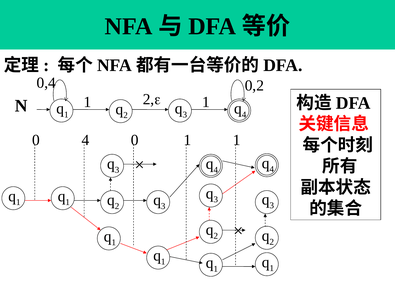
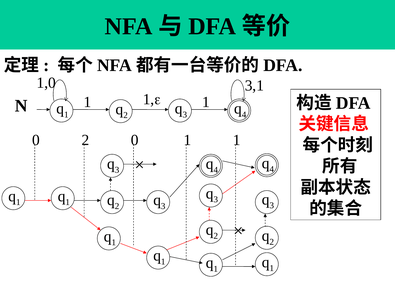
0,4: 0,4 -> 1,0 (46, 83)
0,2: 0,2 -> 3,1 (254, 85)
1 2: 2 -> 1 (149, 99)
0 4: 4 -> 2 (85, 140)
